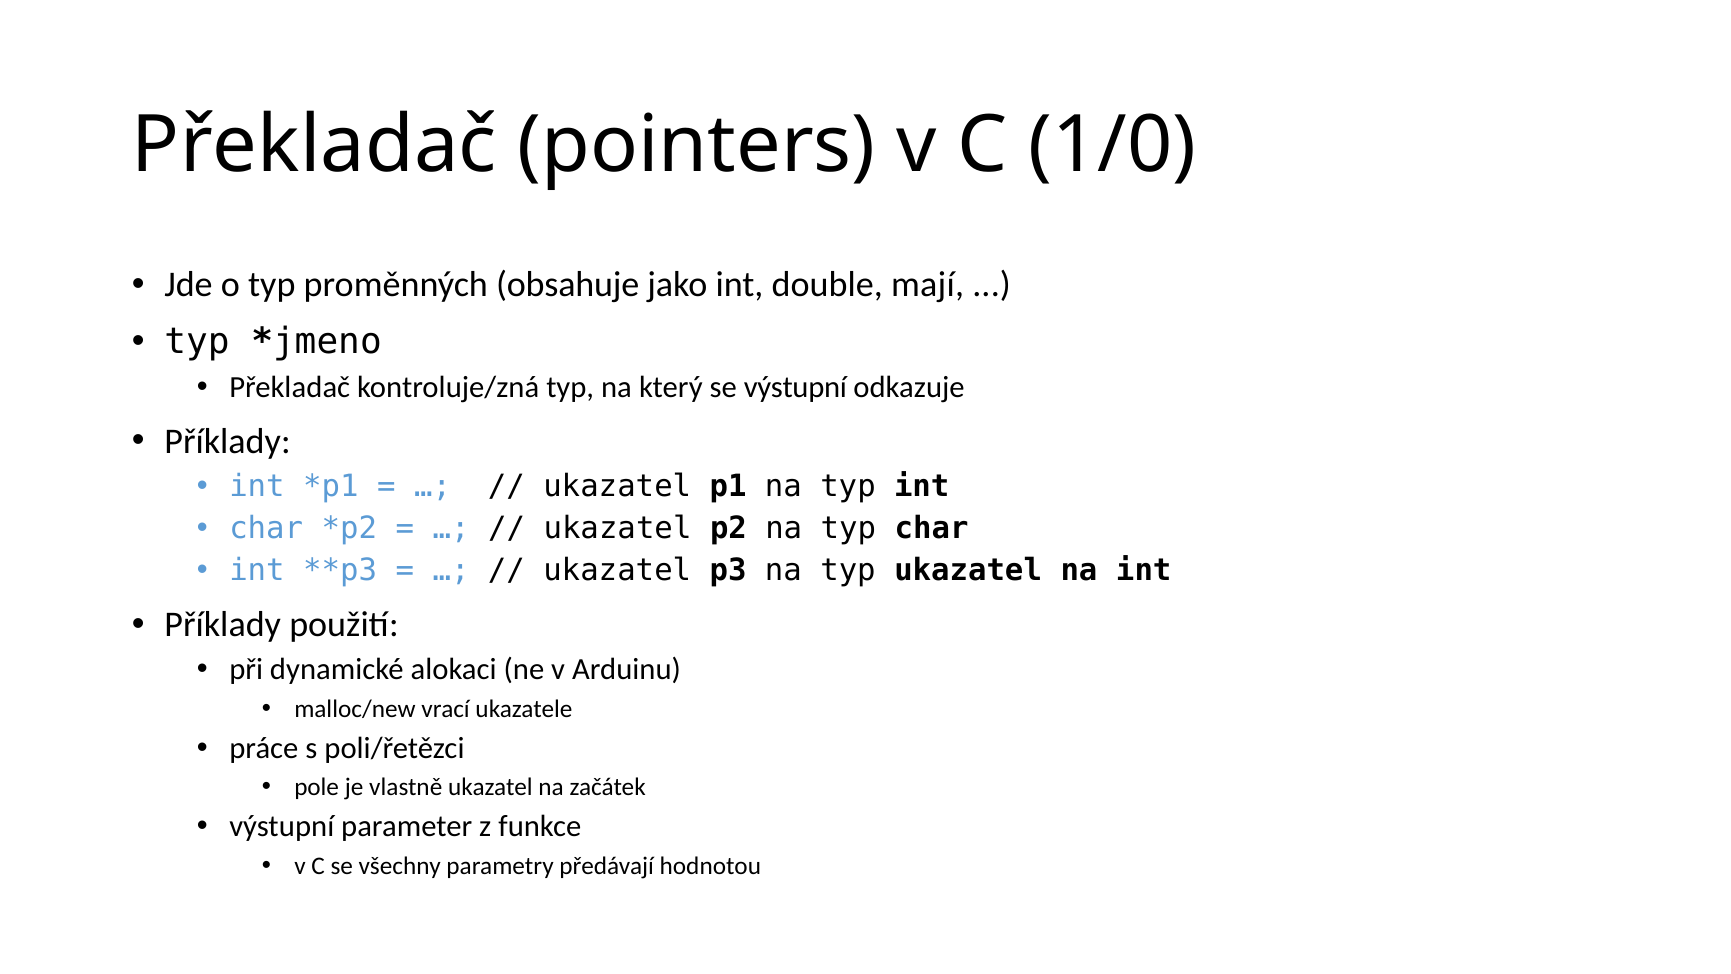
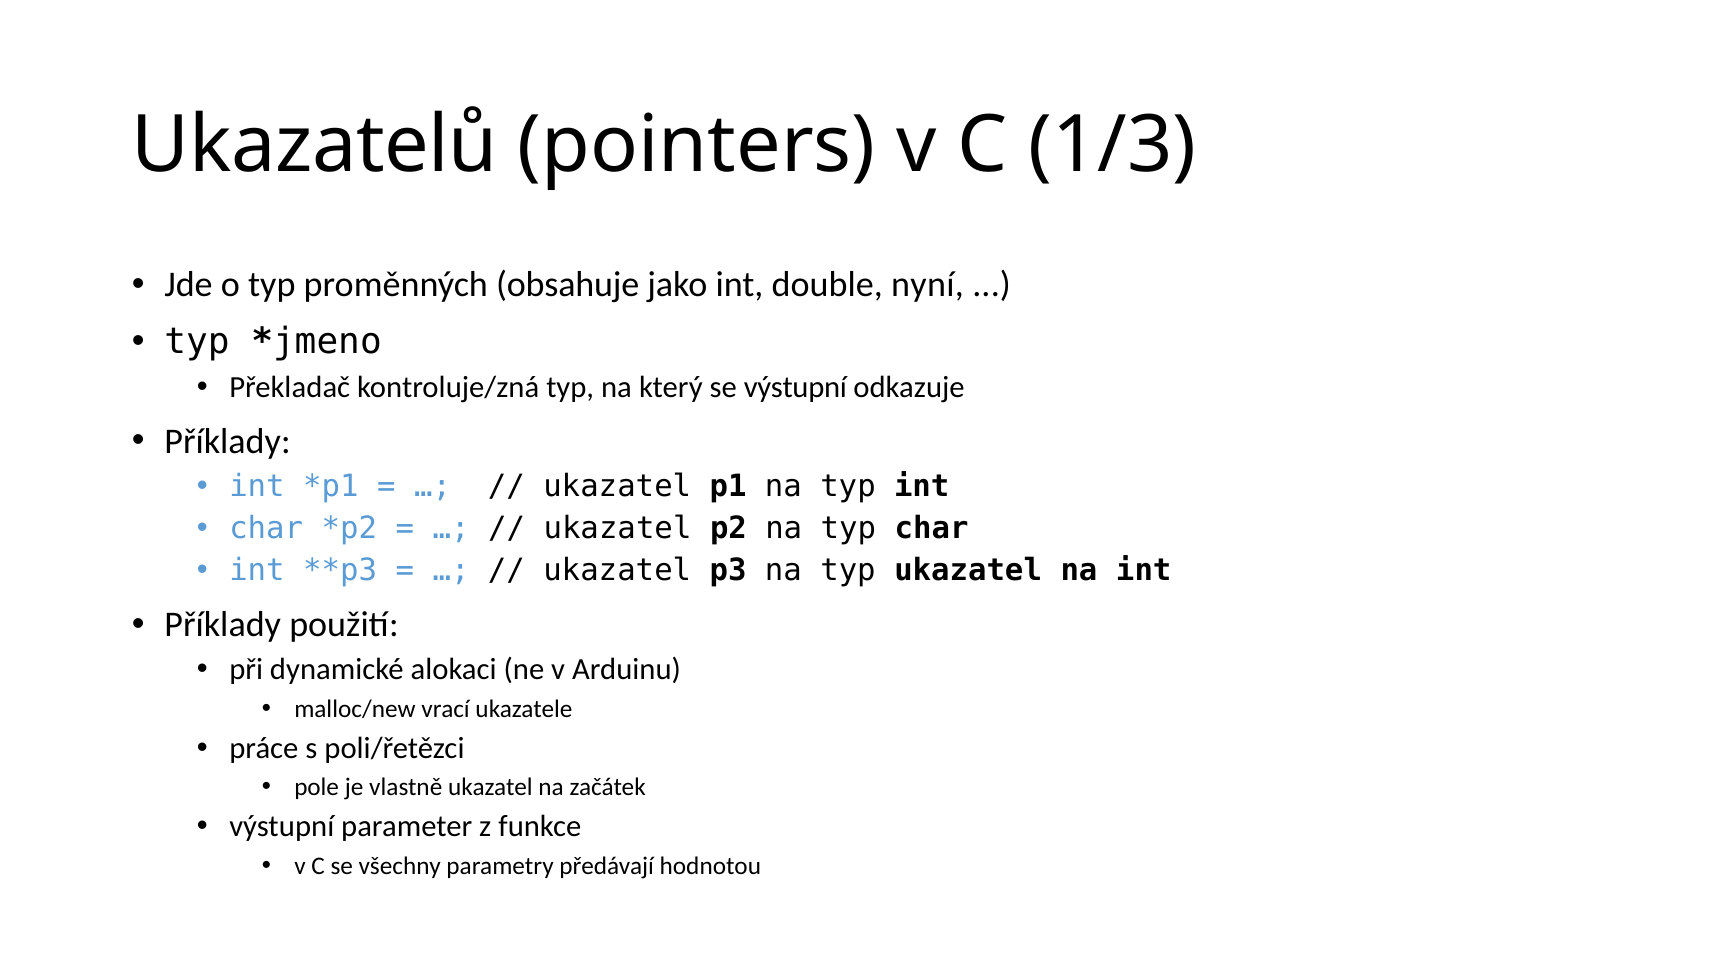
Překladač: Překladač -> Ukazatelů (315, 145)
1/0: 1/0 -> 1/3 (1113, 145)
mají: mají -> nyní (927, 285)
